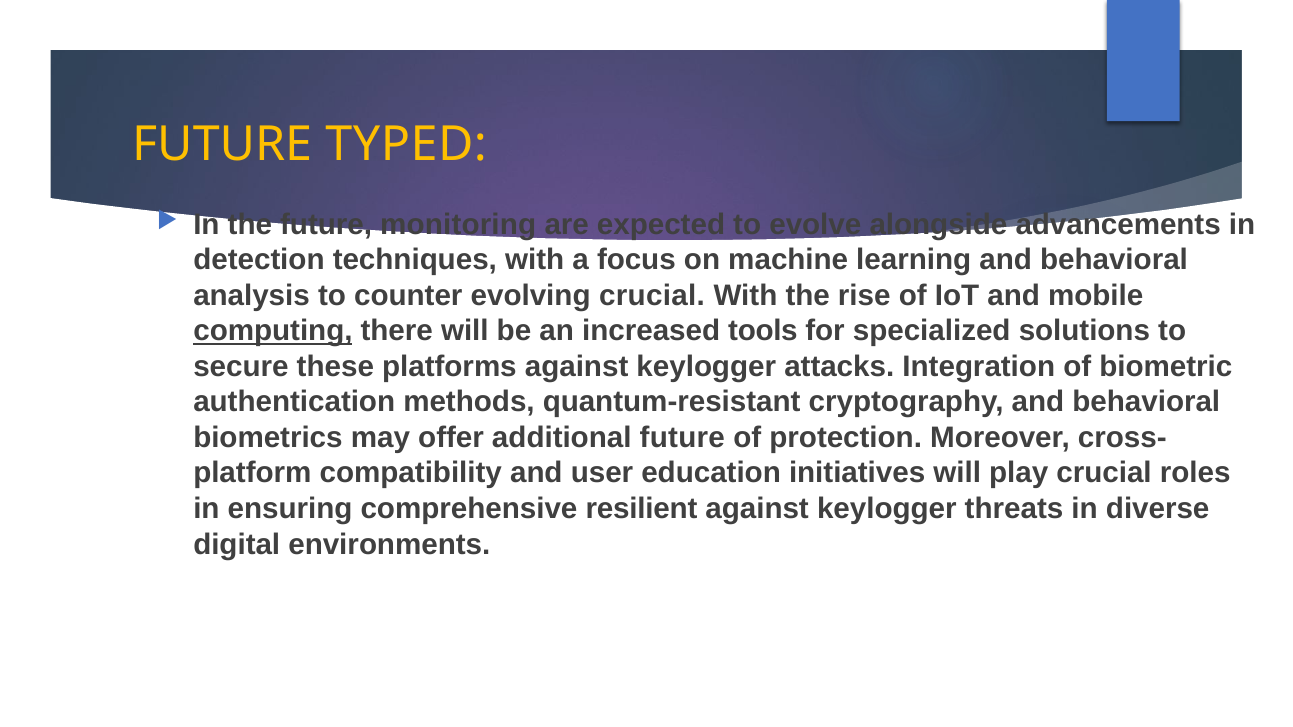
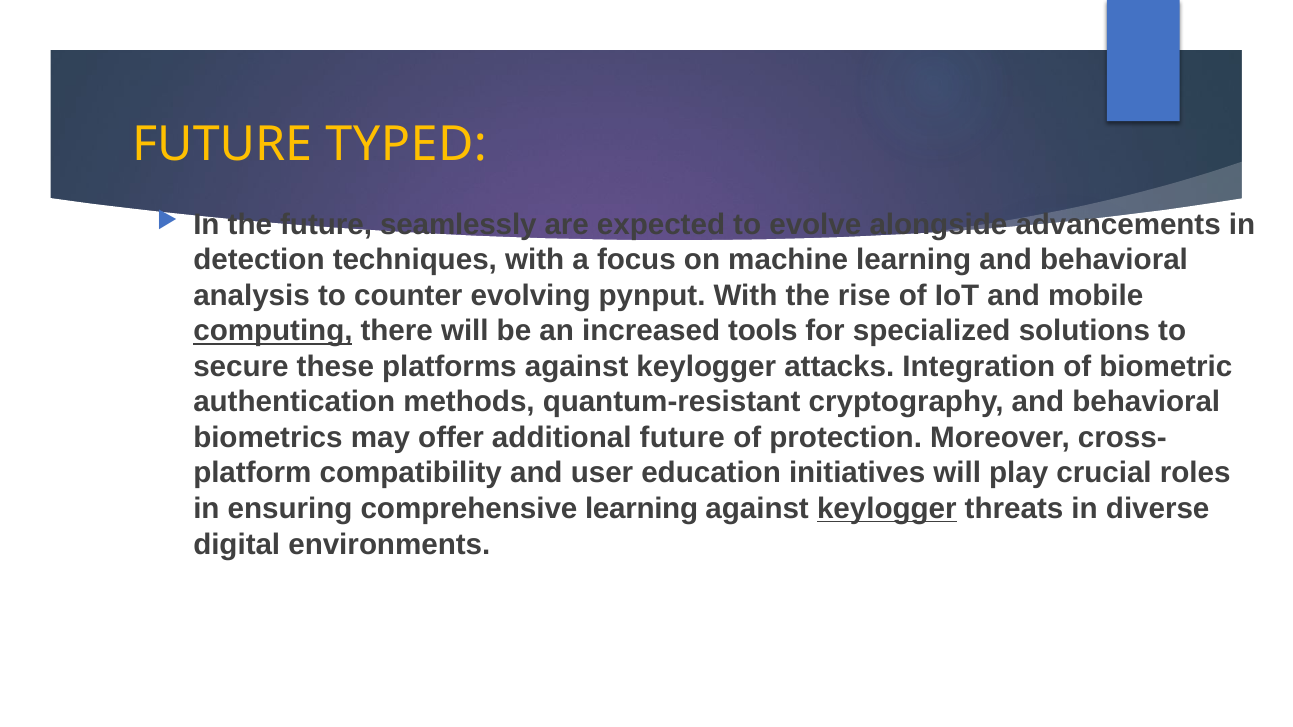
monitoring: monitoring -> seamlessly (458, 225)
evolving crucial: crucial -> pynput (652, 296)
comprehensive resilient: resilient -> learning (642, 509)
keylogger underline: none -> present (887, 509)
